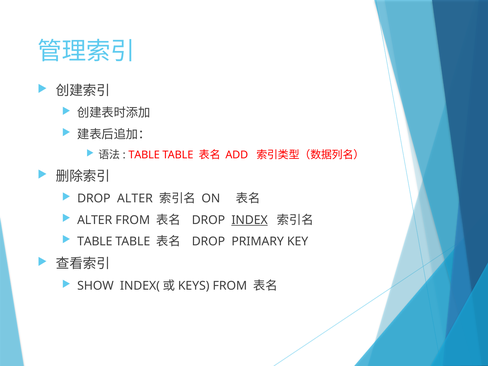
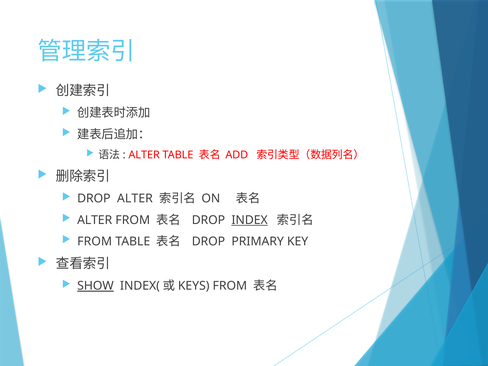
TABLE: TABLE -> ALTER (144, 155)
TABLE: TABLE -> FROM (95, 241)
SHOW underline: none -> present (95, 286)
